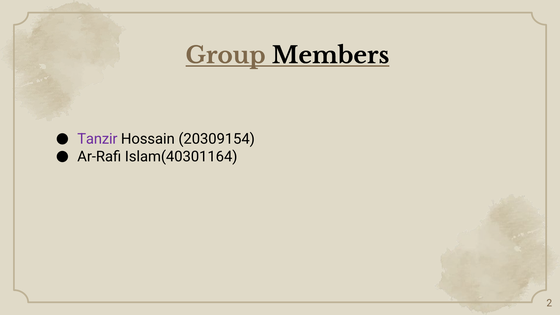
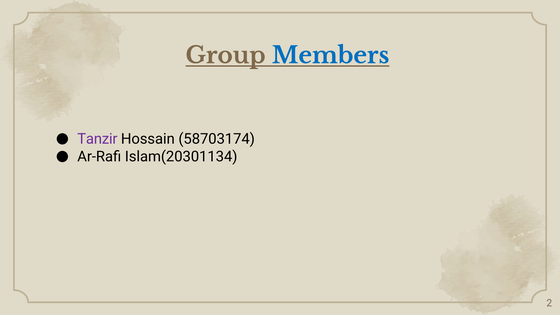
Members colour: black -> blue (331, 55)
20309154: 20309154 -> 58703174 (217, 139)
Islam(40301164: Islam(40301164 -> Islam(20301134 (181, 157)
